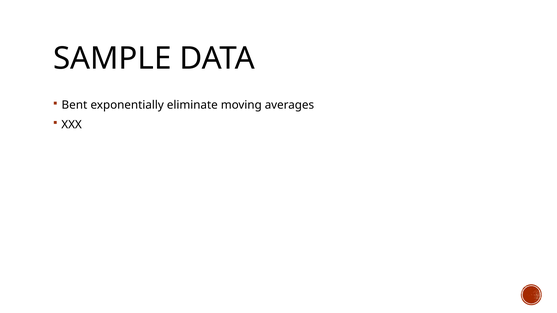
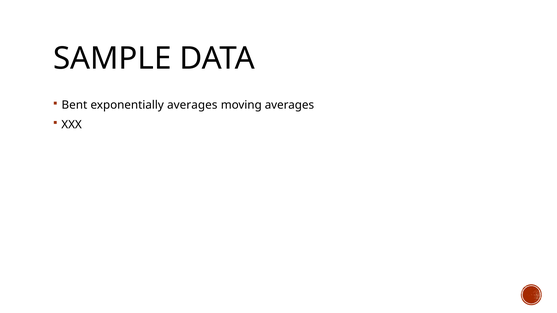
exponentially eliminate: eliminate -> averages (192, 105)
